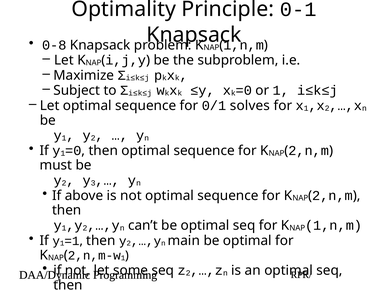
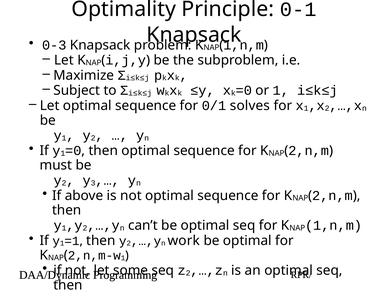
0-8: 0-8 -> 0-3 (54, 45)
main: main -> work (184, 241)
